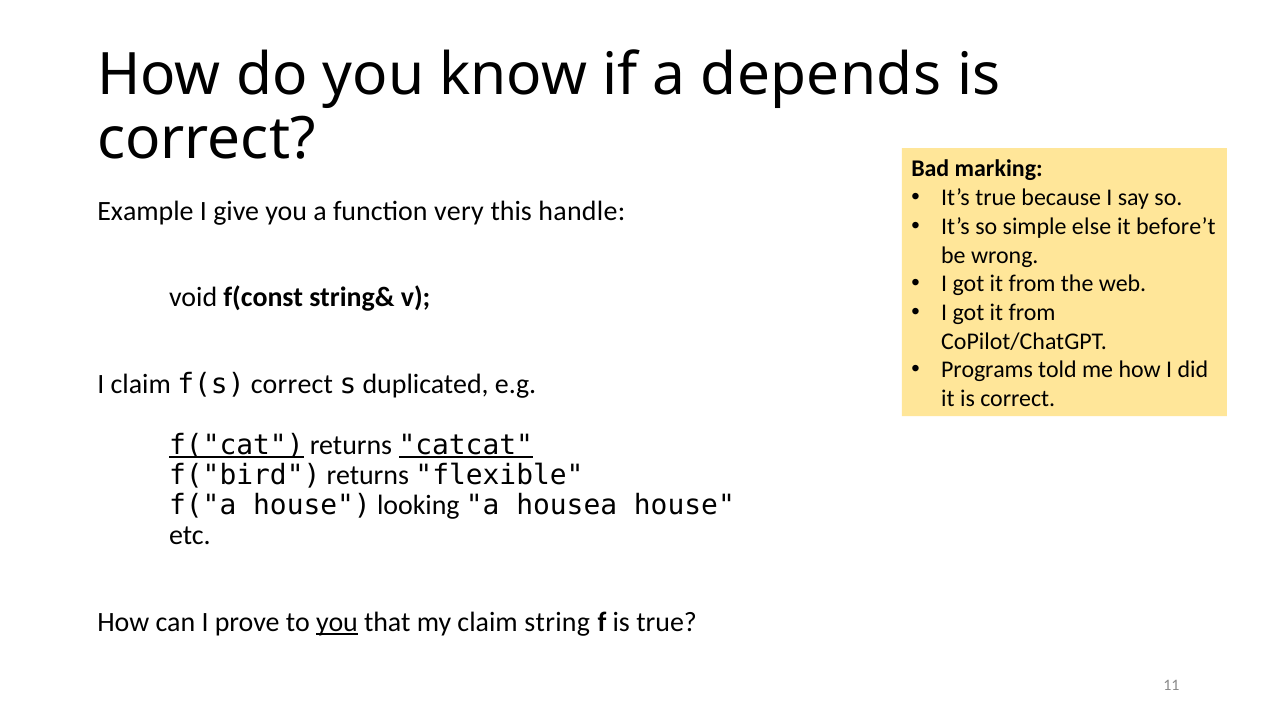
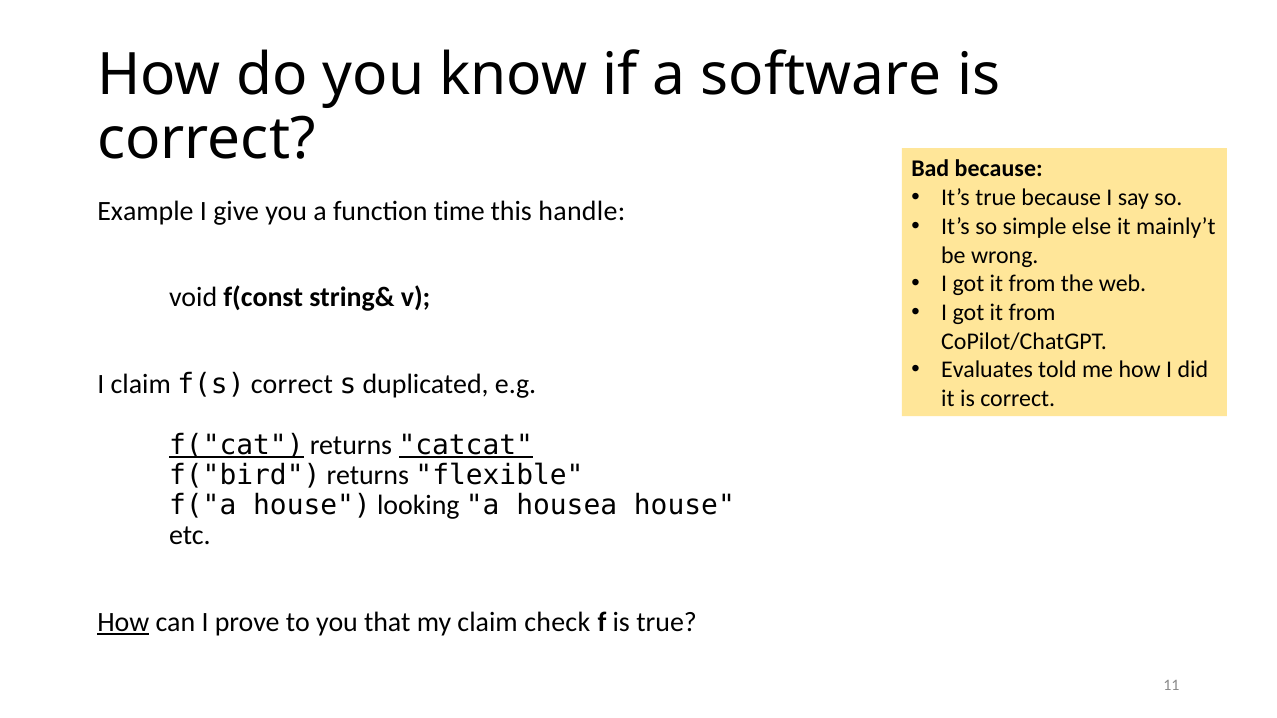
depends: depends -> software (821, 76)
Bad marking: marking -> because (999, 169)
very: very -> time (459, 211)
before’t: before’t -> mainly’t (1176, 226)
Programs: Programs -> Evaluates (987, 370)
How underline: none -> present (123, 623)
you underline: present -> none (337, 623)
string: string -> check (557, 623)
